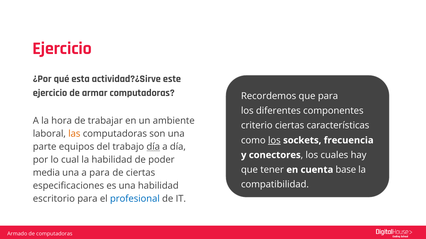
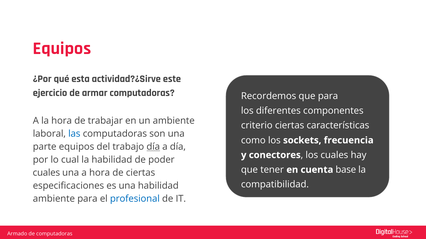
Ejercicio: Ejercicio -> Equipos (62, 48)
las colour: orange -> blue (74, 134)
los underline: present -> none (274, 141)
media: media -> cuales (46, 173)
a para: para -> hora (100, 173)
escritorio: escritorio -> ambiente (54, 199)
